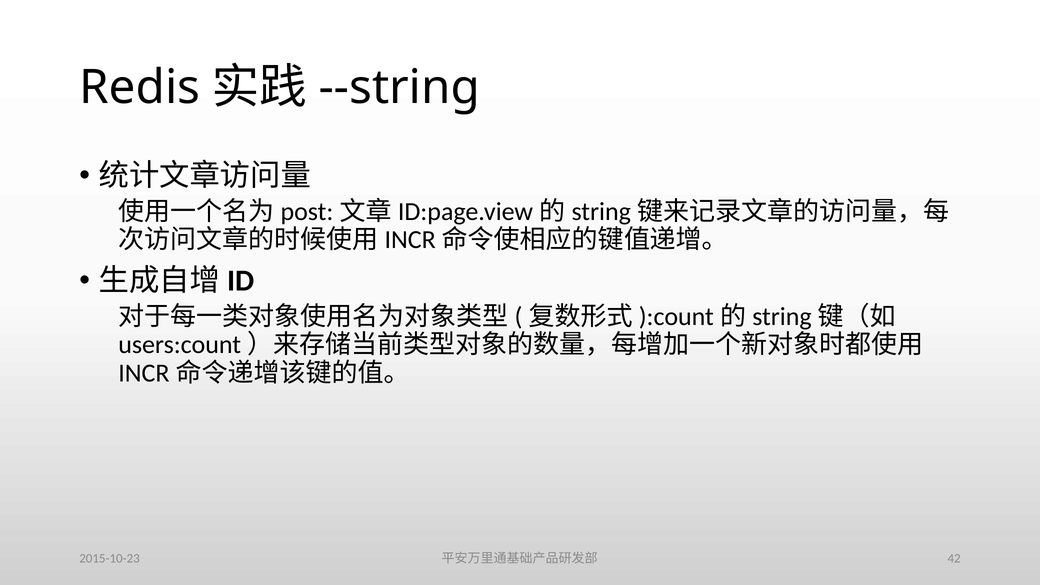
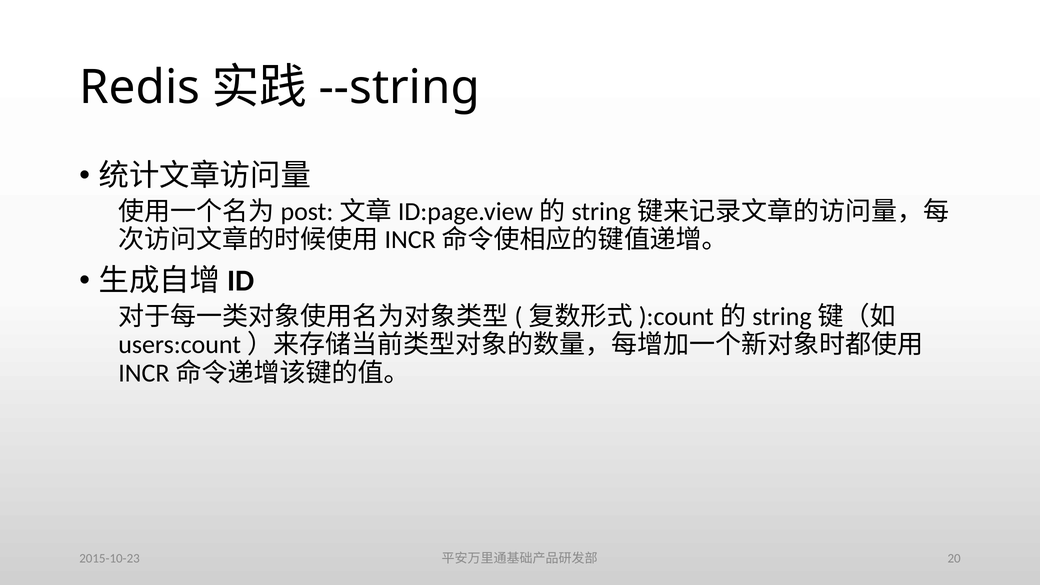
42: 42 -> 20 (954, 559)
